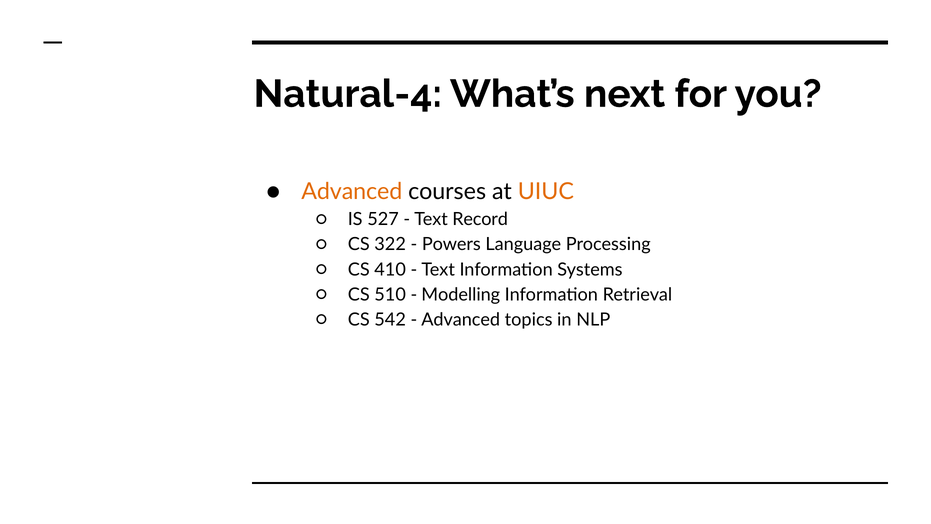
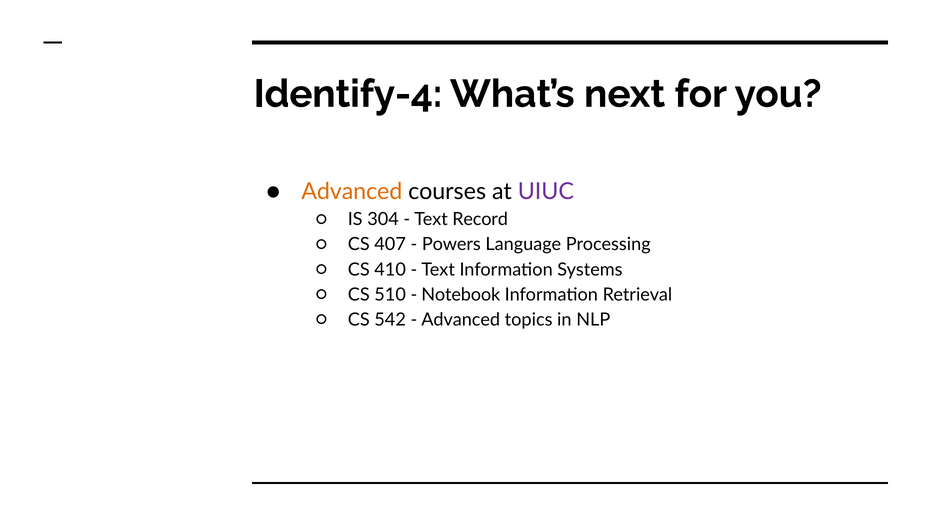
Natural-4: Natural-4 -> Identify-4 (348, 94)
UIUC colour: orange -> purple (546, 192)
527: 527 -> 304 (383, 219)
322: 322 -> 407 (390, 244)
Modelling: Modelling -> Notebook (461, 294)
